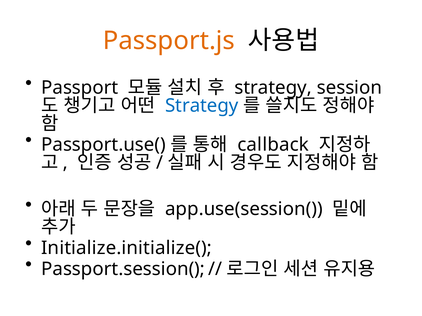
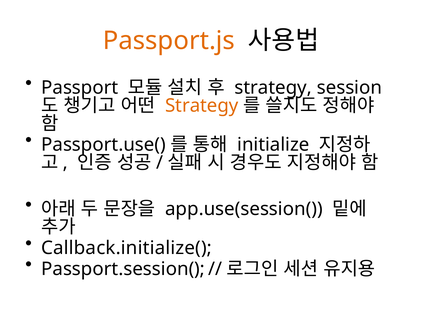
Strategy colour: blue -> orange (202, 106)
callback: callback -> initialize (273, 145)
Initialize.initialize(: Initialize.initialize( -> Callback.initialize( (127, 248)
